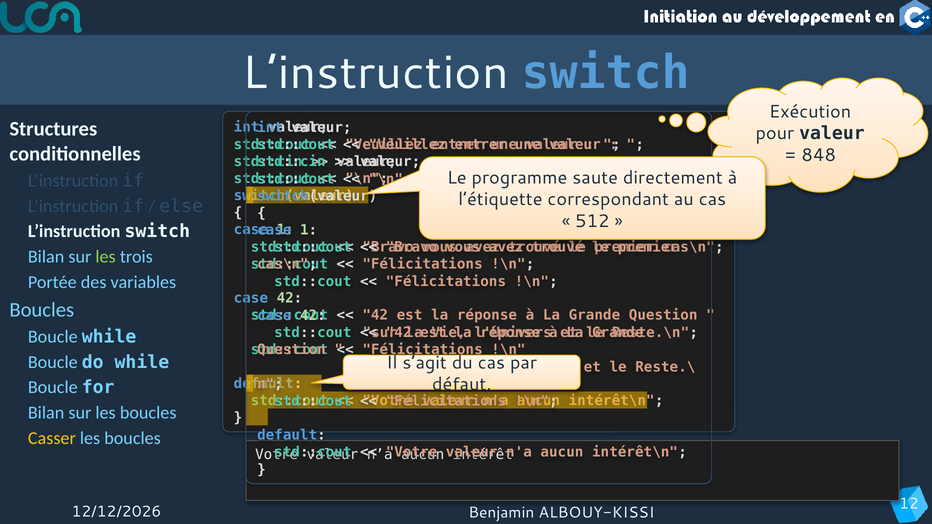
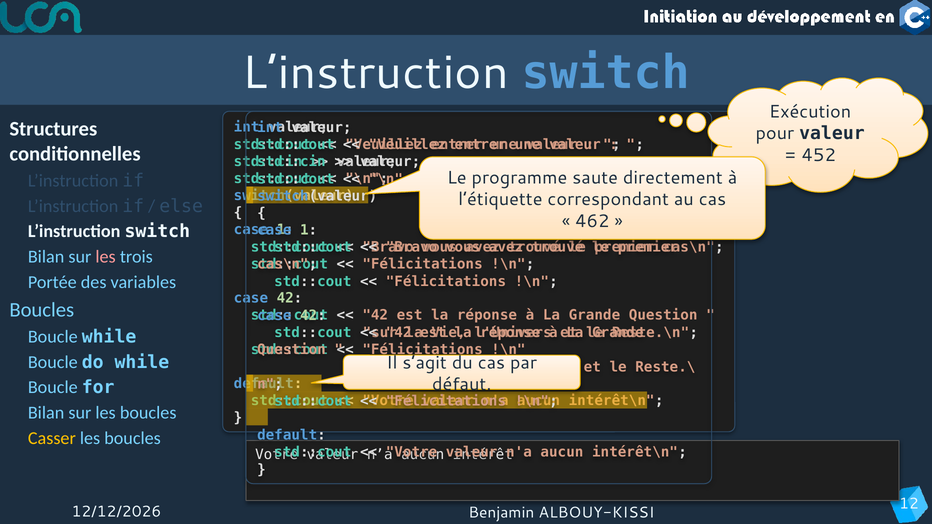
848: 848 -> 452 (819, 155)
512: 512 -> 462 (592, 221)
les colour: light green -> pink (106, 257)
